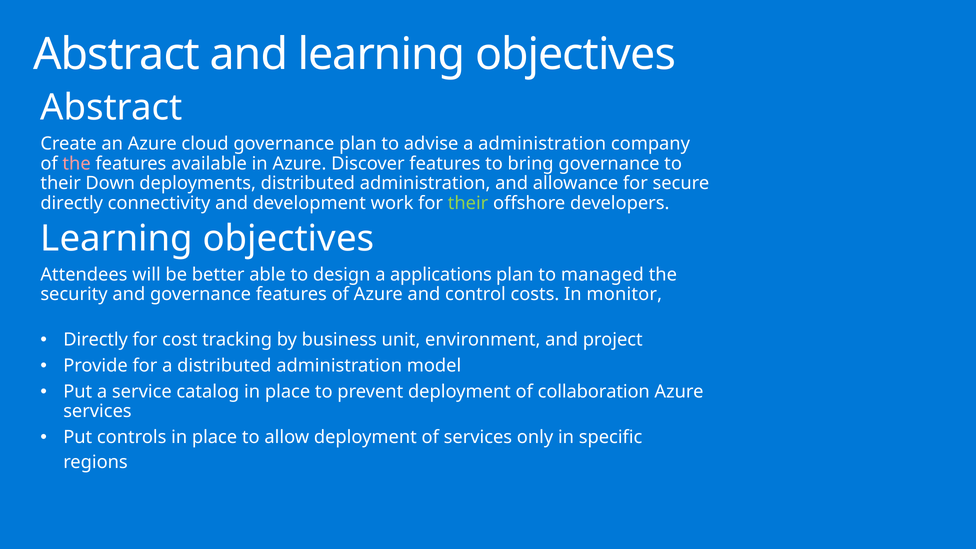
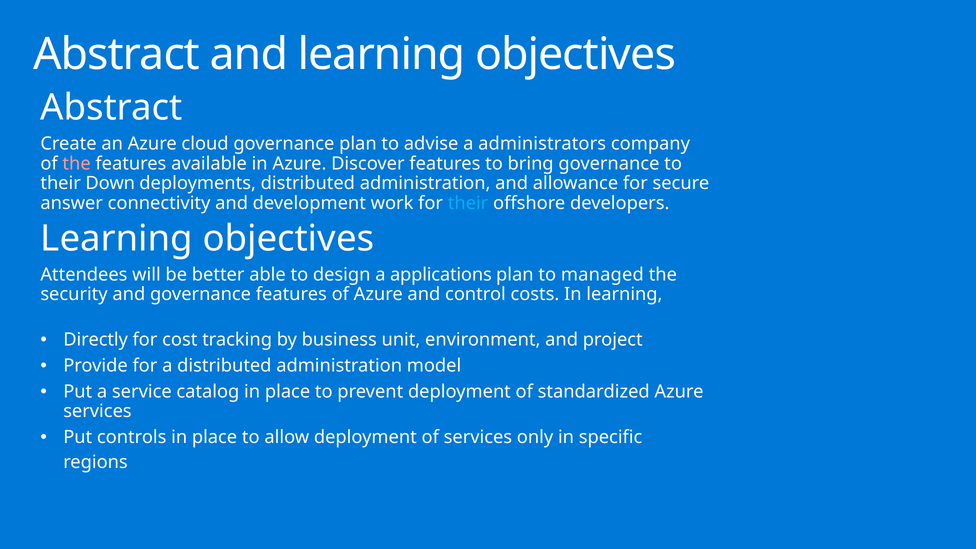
a administration: administration -> administrators (542, 144)
directly: directly -> answer (72, 203)
their colour: light green -> light blue (468, 203)
In monitor: monitor -> learning (624, 294)
collaboration: collaboration -> standardized (594, 392)
